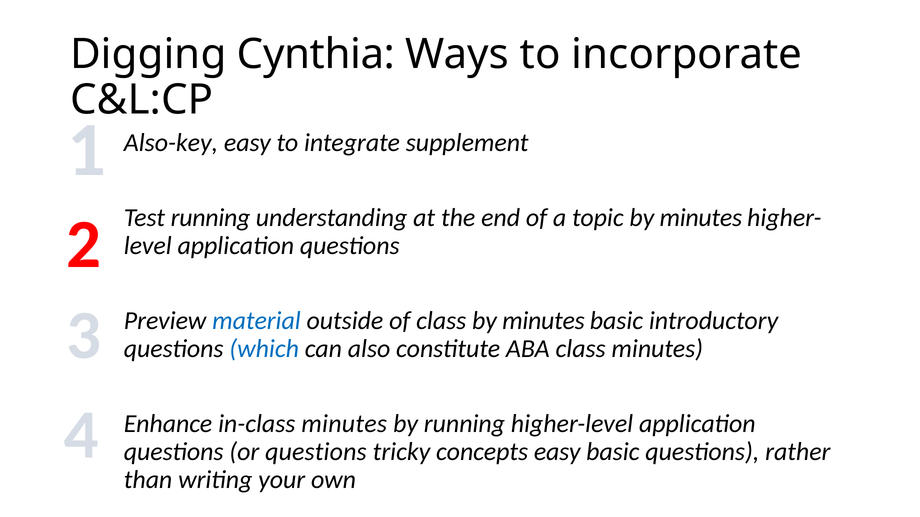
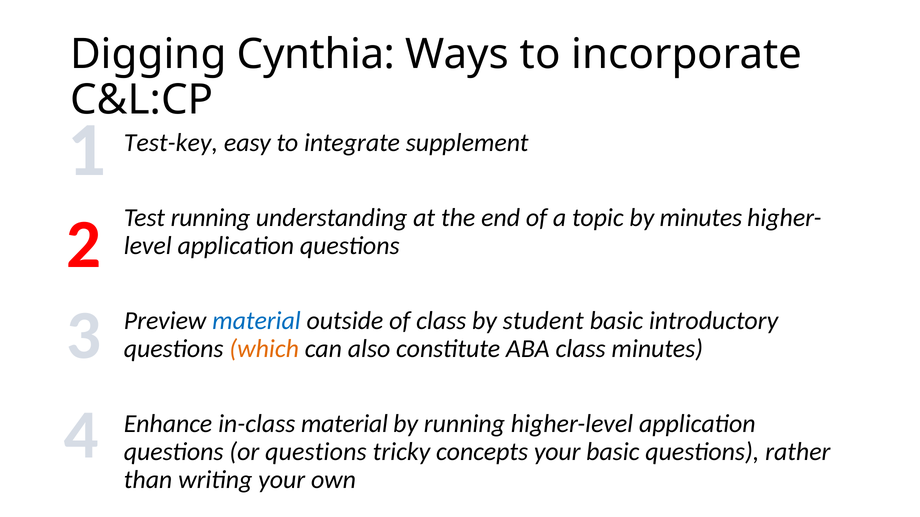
Also-key: Also-key -> Test-key (171, 143)
class by minutes: minutes -> student (543, 321)
which colour: blue -> orange (264, 349)
in-class minutes: minutes -> material (344, 424)
concepts easy: easy -> your (557, 452)
